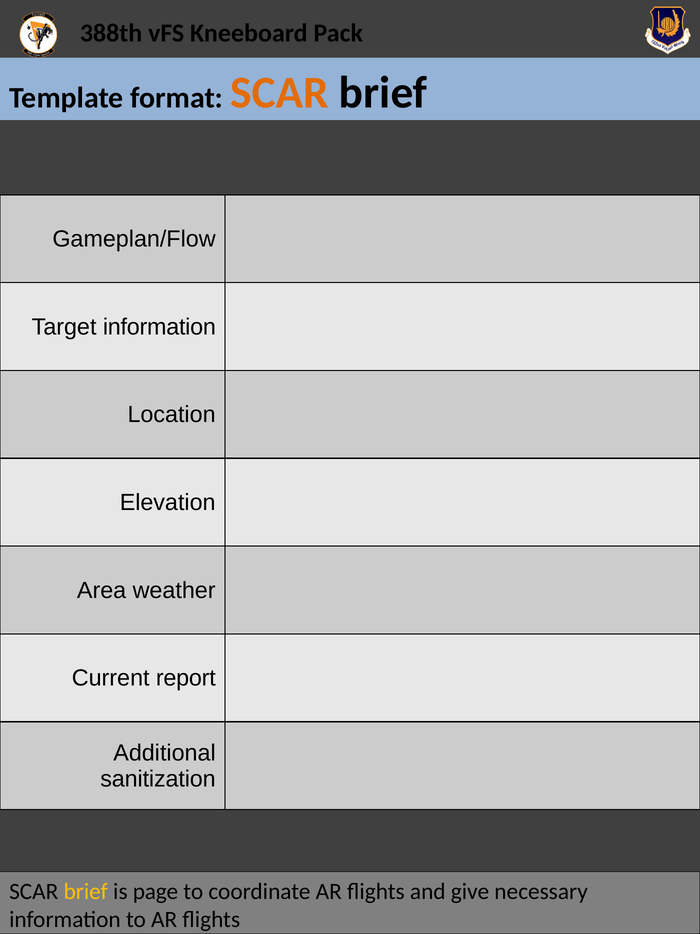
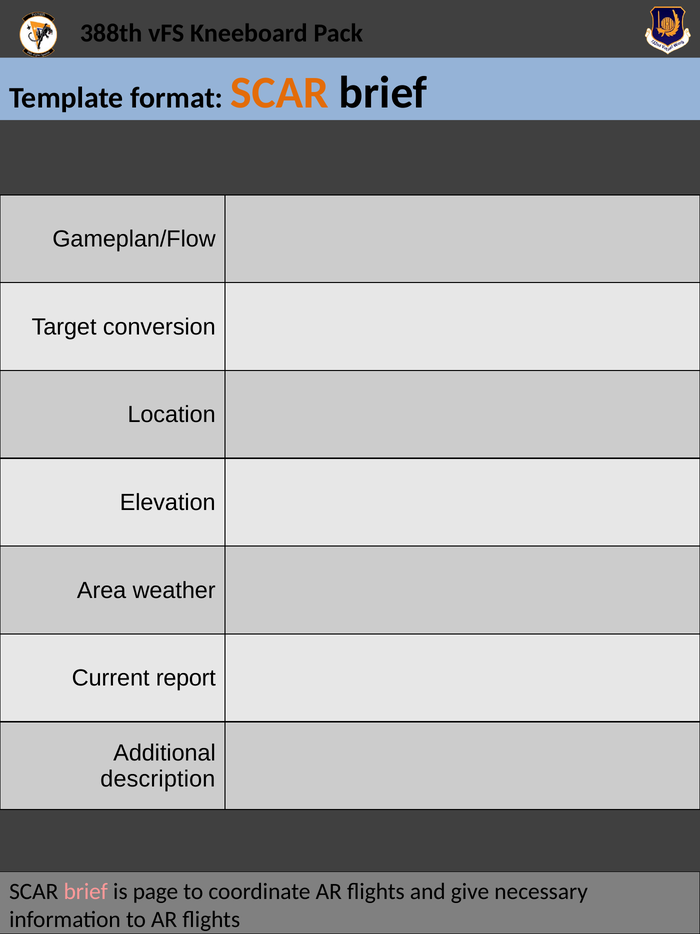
Target information: information -> conversion (159, 327)
sanitization: sanitization -> description (158, 779)
brief colour: yellow -> pink (86, 891)
